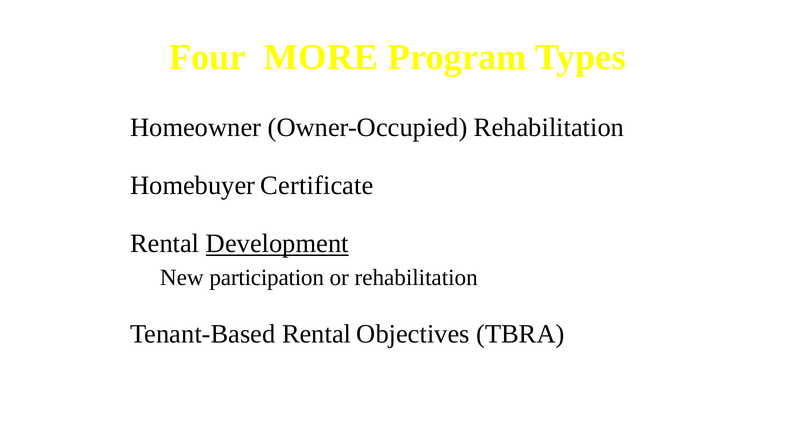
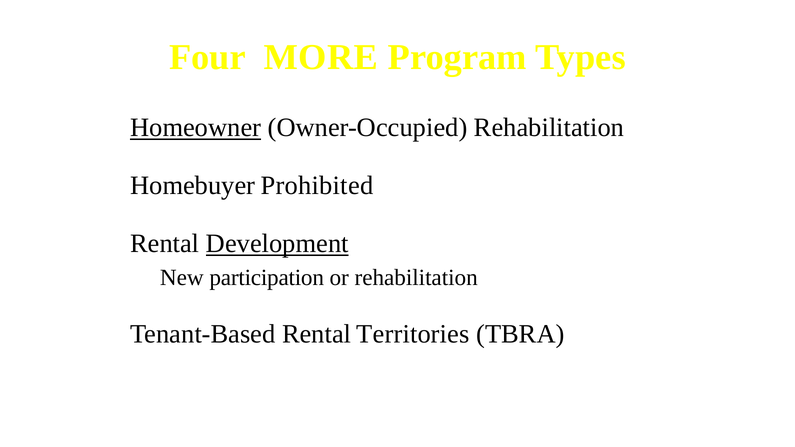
Homeowner underline: none -> present (196, 128)
Certificate: Certificate -> Prohibited (317, 186)
Objectives: Objectives -> Territories (413, 334)
